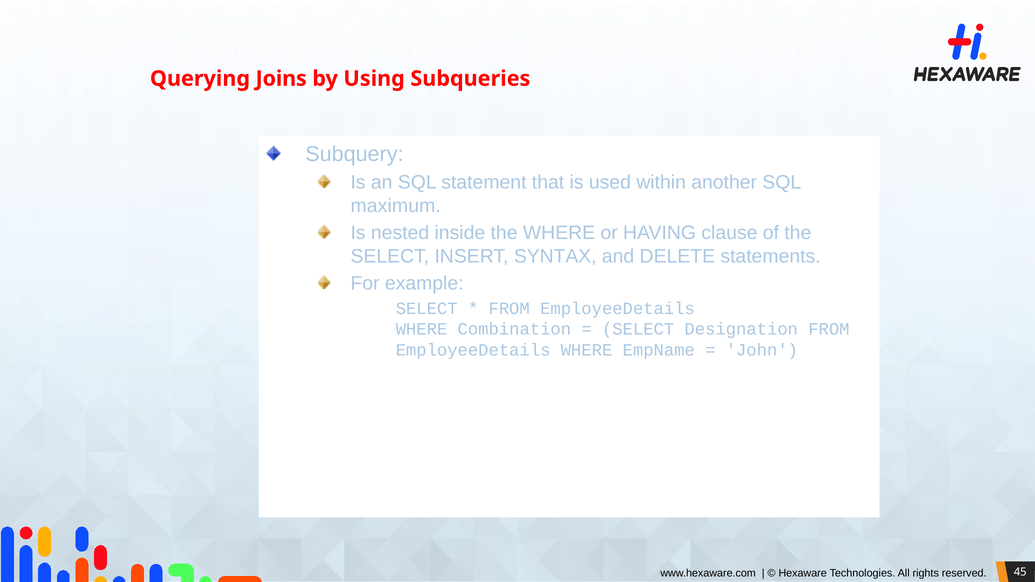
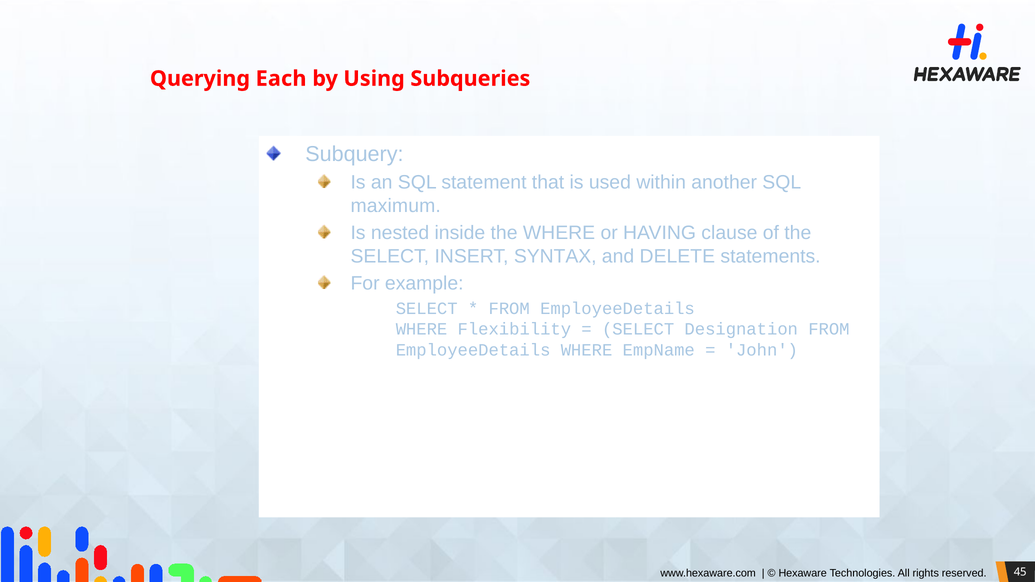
Joins: Joins -> Each (281, 79)
Combination: Combination -> Flexibility (514, 329)
